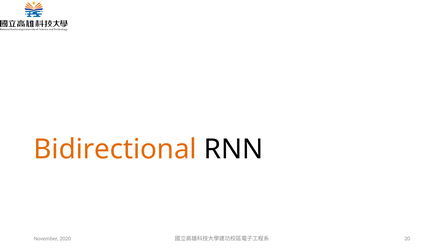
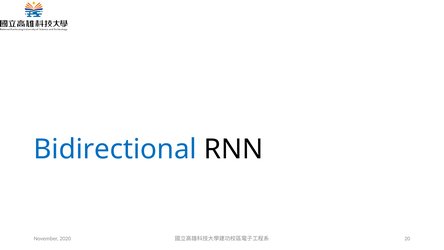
Bidirectional colour: orange -> blue (115, 149)
